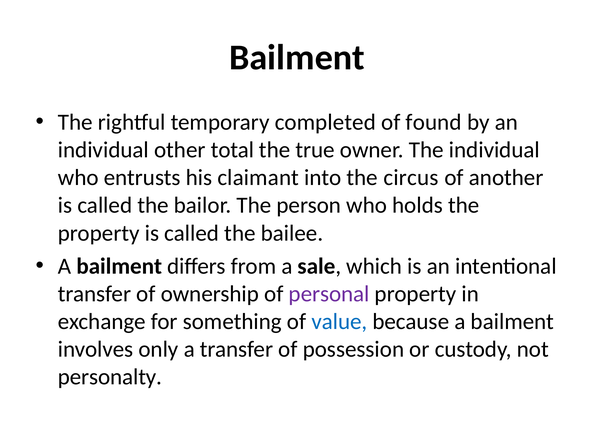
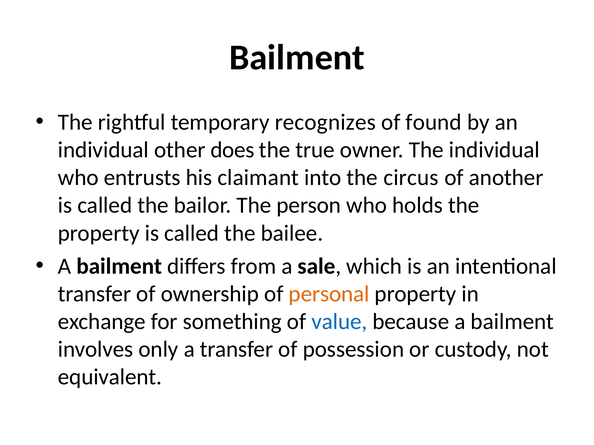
completed: completed -> recognizes (325, 122)
total: total -> does (232, 150)
personal colour: purple -> orange (329, 294)
personalty: personalty -> equivalent (110, 377)
